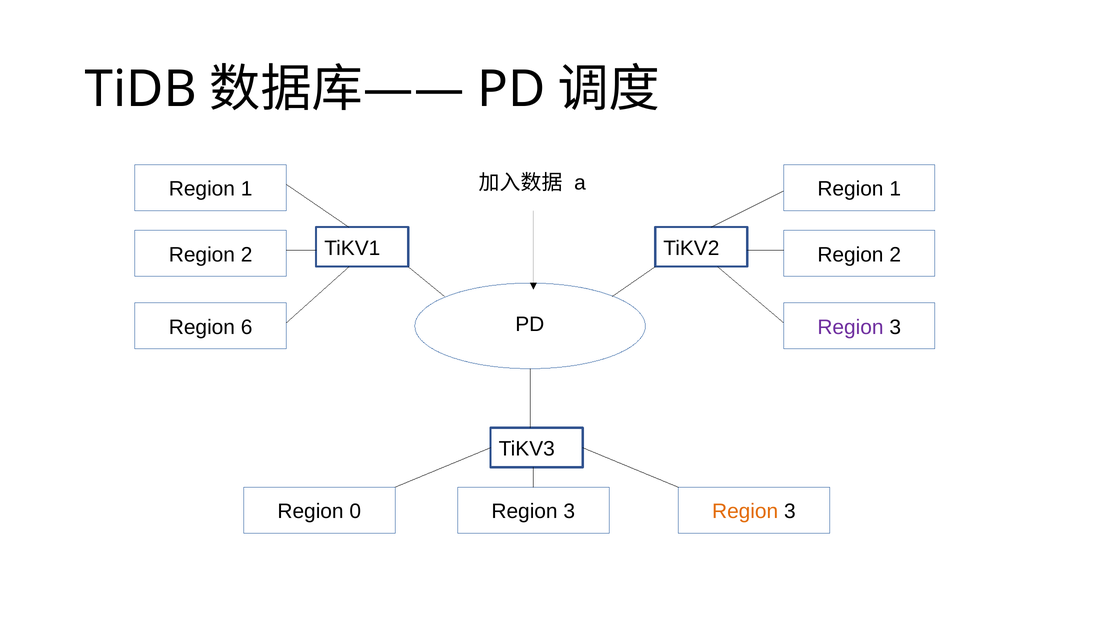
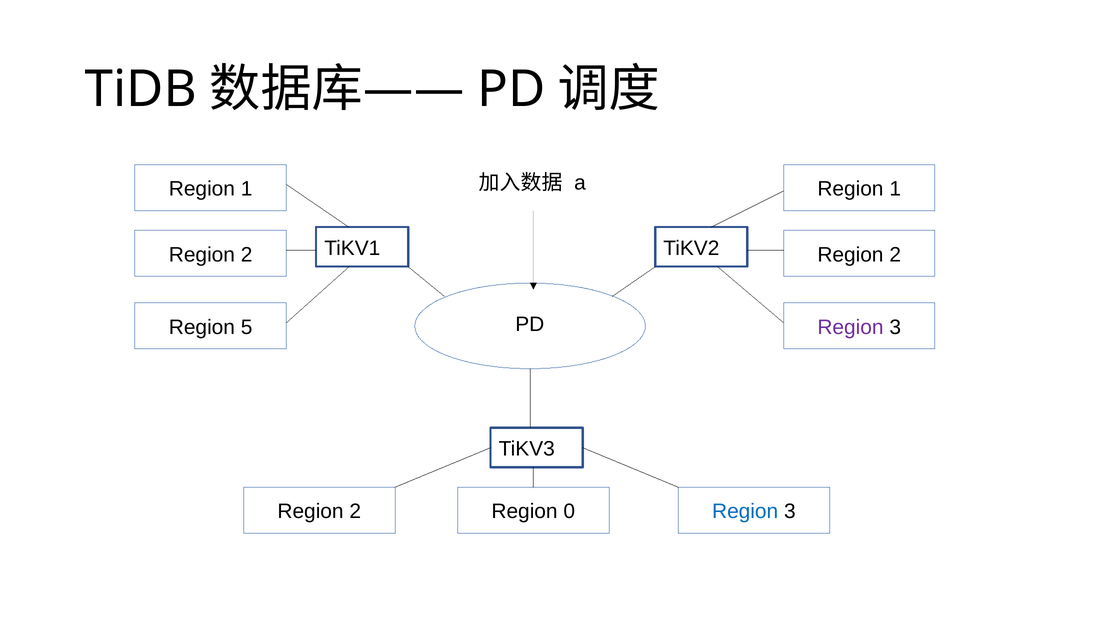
6: 6 -> 5 (247, 327)
0: 0 -> 2 (355, 512)
3: 3 -> 0 (569, 512)
Region colour: orange -> blue (745, 512)
